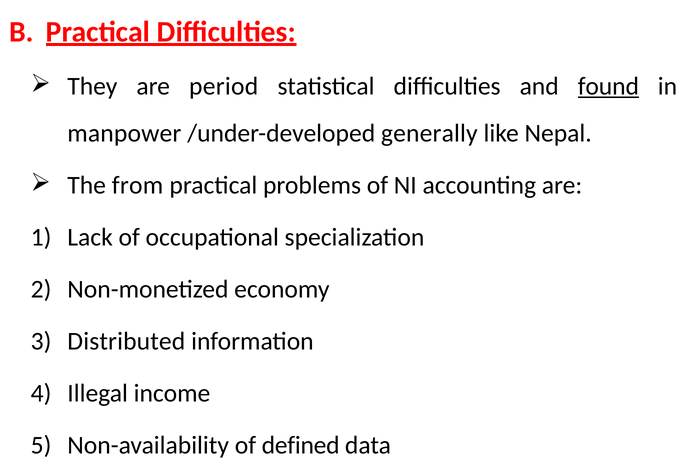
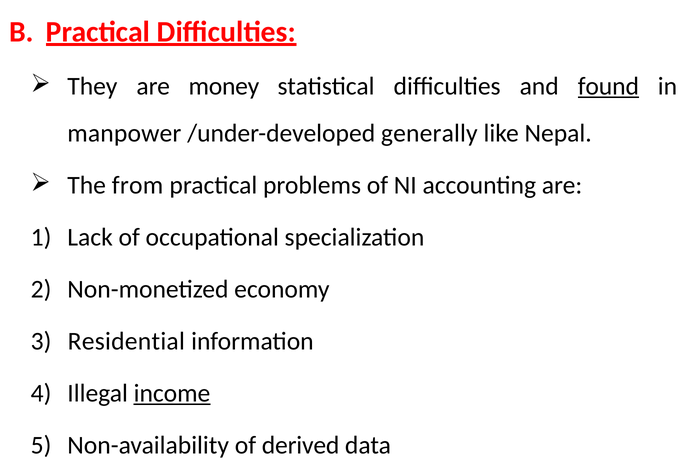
period: period -> money (224, 86)
Distributed: Distributed -> Residential (126, 341)
income underline: none -> present (172, 393)
defined: defined -> derived (301, 445)
